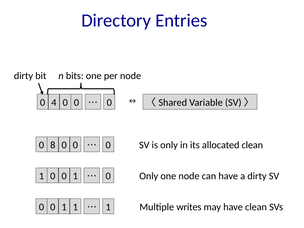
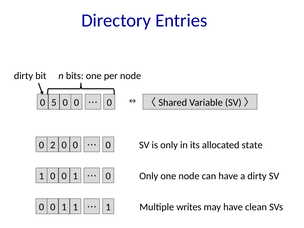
4: 4 -> 5 (54, 102)
8: 8 -> 2 (53, 145)
allocated clean: clean -> state (252, 145)
